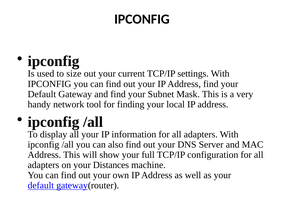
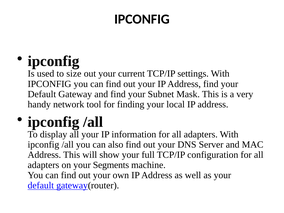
Distances: Distances -> Segments (111, 165)
